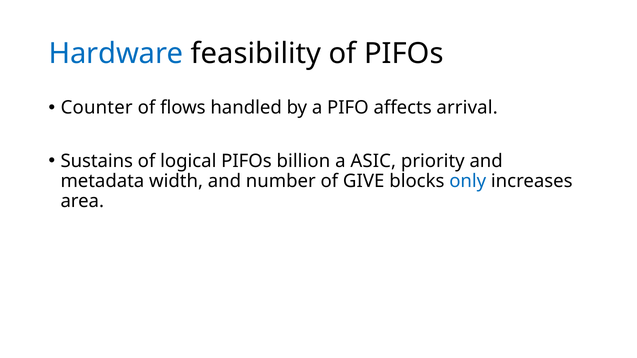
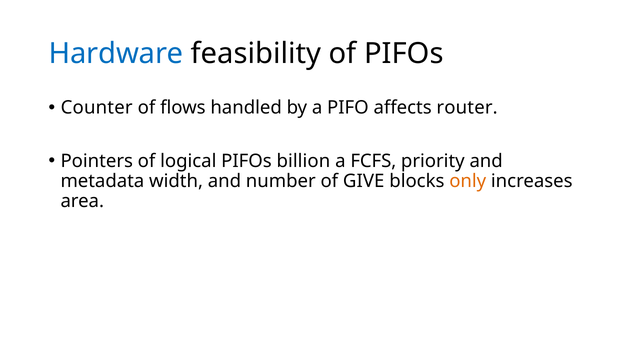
arrival: arrival -> router (467, 108)
Sustains: Sustains -> Pointers (97, 161)
ASIC: ASIC -> FCFS (373, 161)
only colour: blue -> orange (468, 181)
